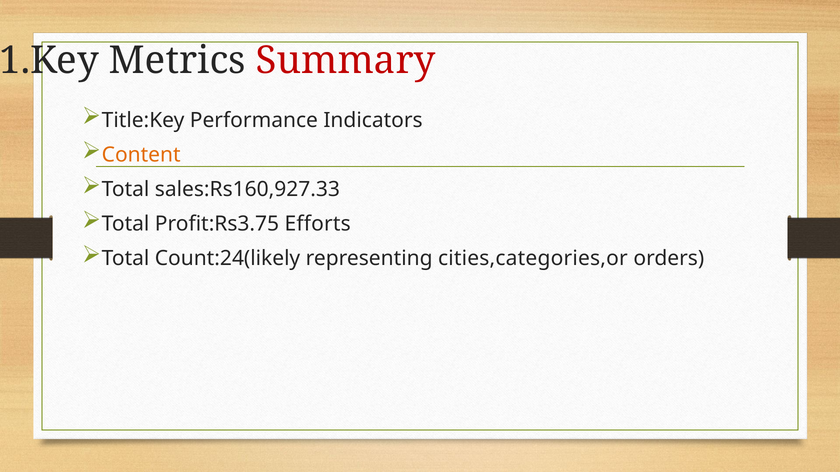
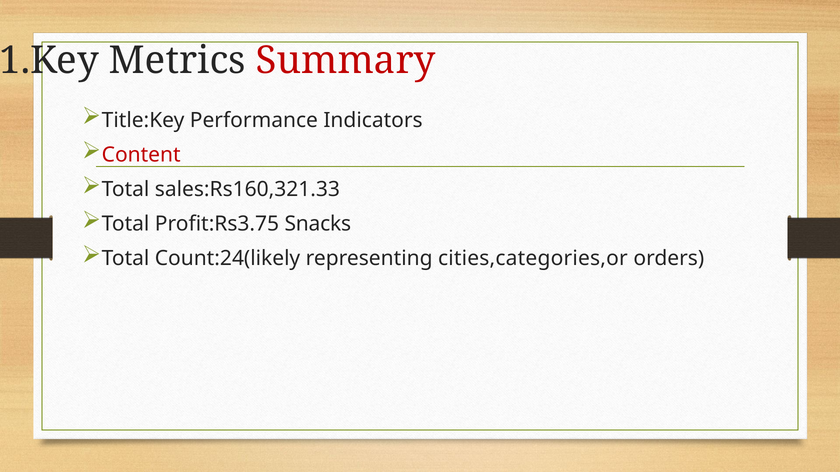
Content colour: orange -> red (141, 155)
sales:Rs160,927.33: sales:Rs160,927.33 -> sales:Rs160,321.33 (247, 190)
Efforts: Efforts -> Snacks (318, 224)
